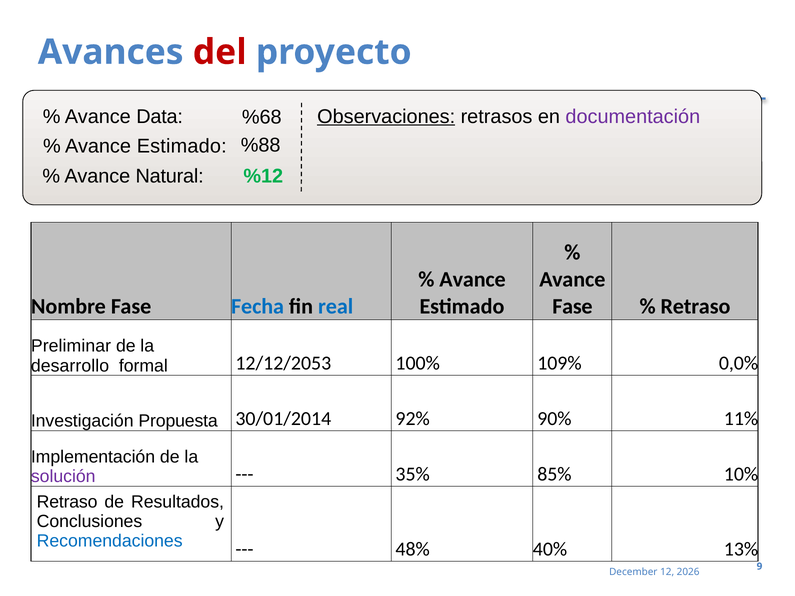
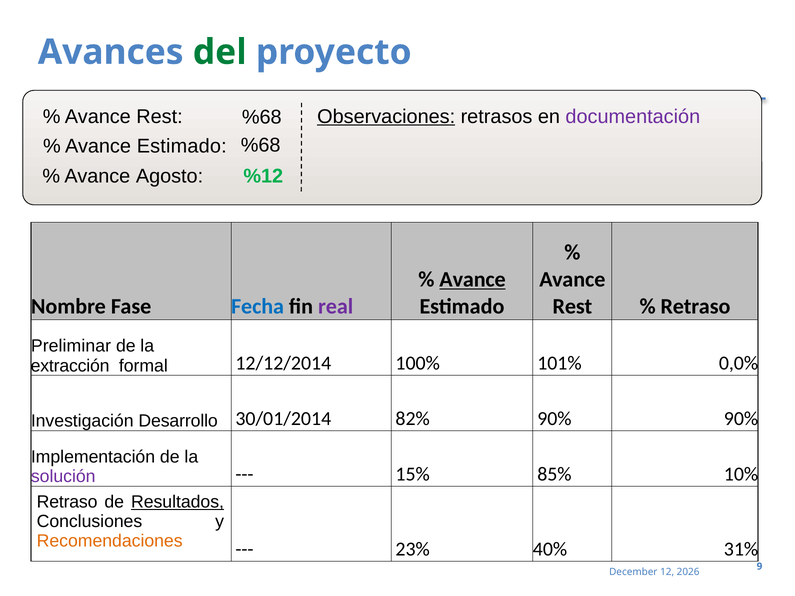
del colour: red -> green (220, 52)
Data: Data -> Rest (160, 117)
%88: %88 -> %68 (261, 145)
Natural: Natural -> Agosto (170, 176)
Avance underline: none -> present (473, 280)
real colour: blue -> purple (336, 307)
Fase: Fase -> Rest (572, 307)
desarrollo: desarrollo -> extracción (70, 366)
12/12/2053: 12/12/2053 -> 12/12/2014 (283, 364)
109%: 109% -> 101% (559, 364)
Propuesta: Propuesta -> Desarrollo (178, 421)
92%: 92% -> 82% (413, 419)
90% 11%: 11% -> 90% (741, 419)
35%: 35% -> 15% (413, 474)
Resultados underline: none -> present (178, 502)
Recomendaciones colour: blue -> orange (110, 541)
48%: 48% -> 23% (413, 550)
13%: 13% -> 31% (741, 550)
